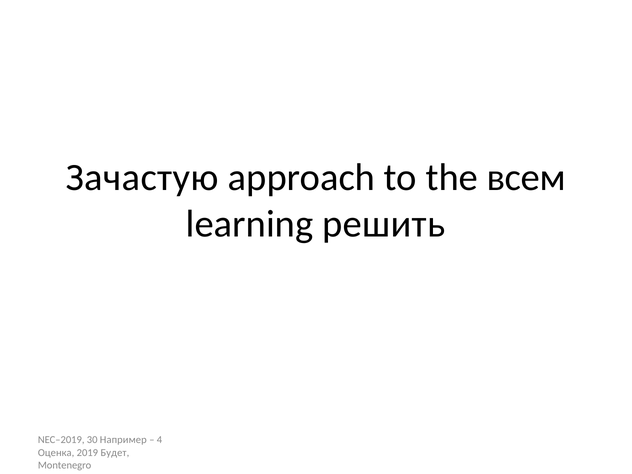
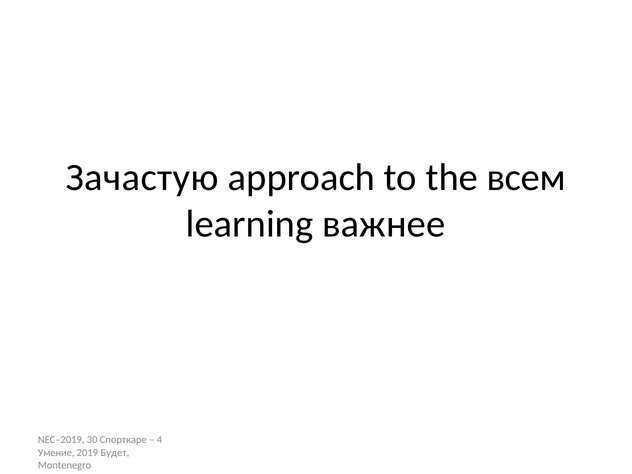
решить: решить -> важнее (384, 224)
Например: Например -> Спорткаре (123, 440)
Оценка: Оценка -> Умение (56, 453)
